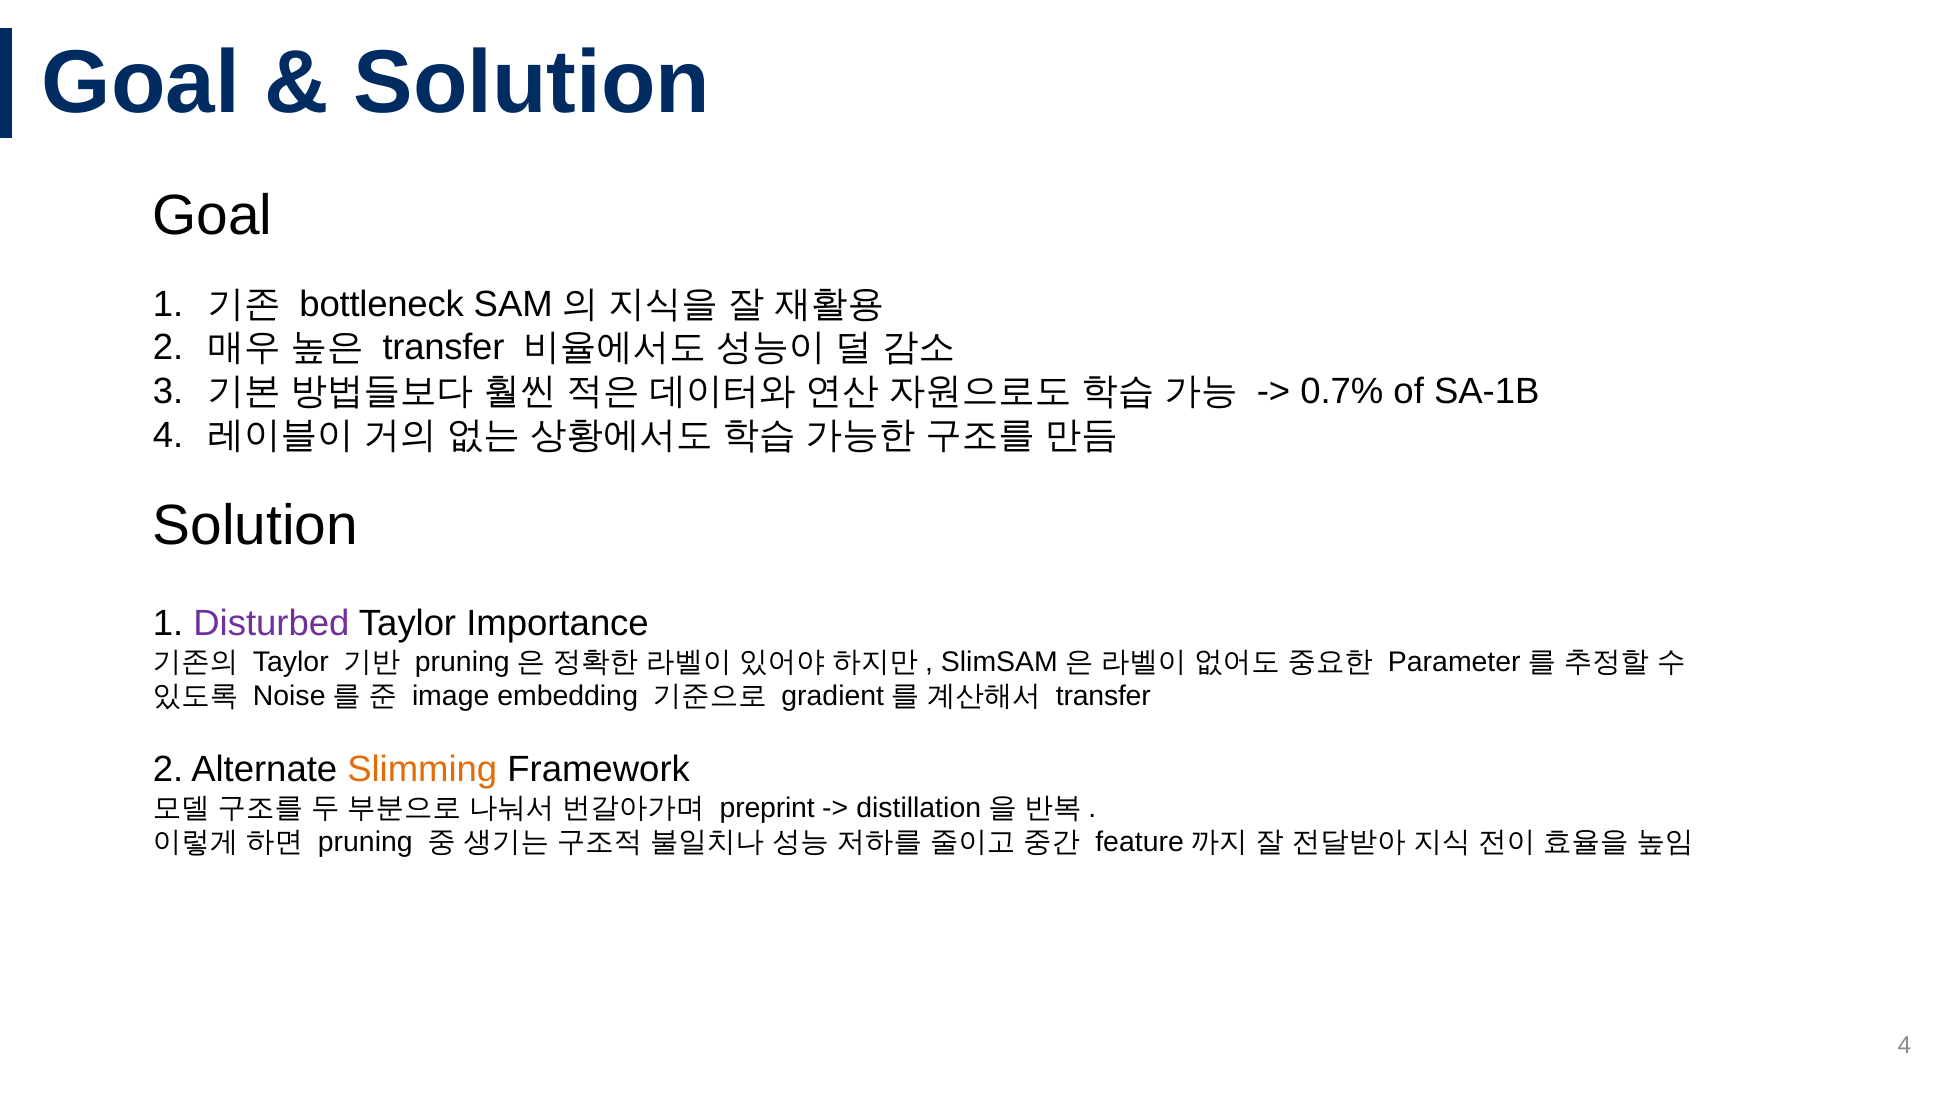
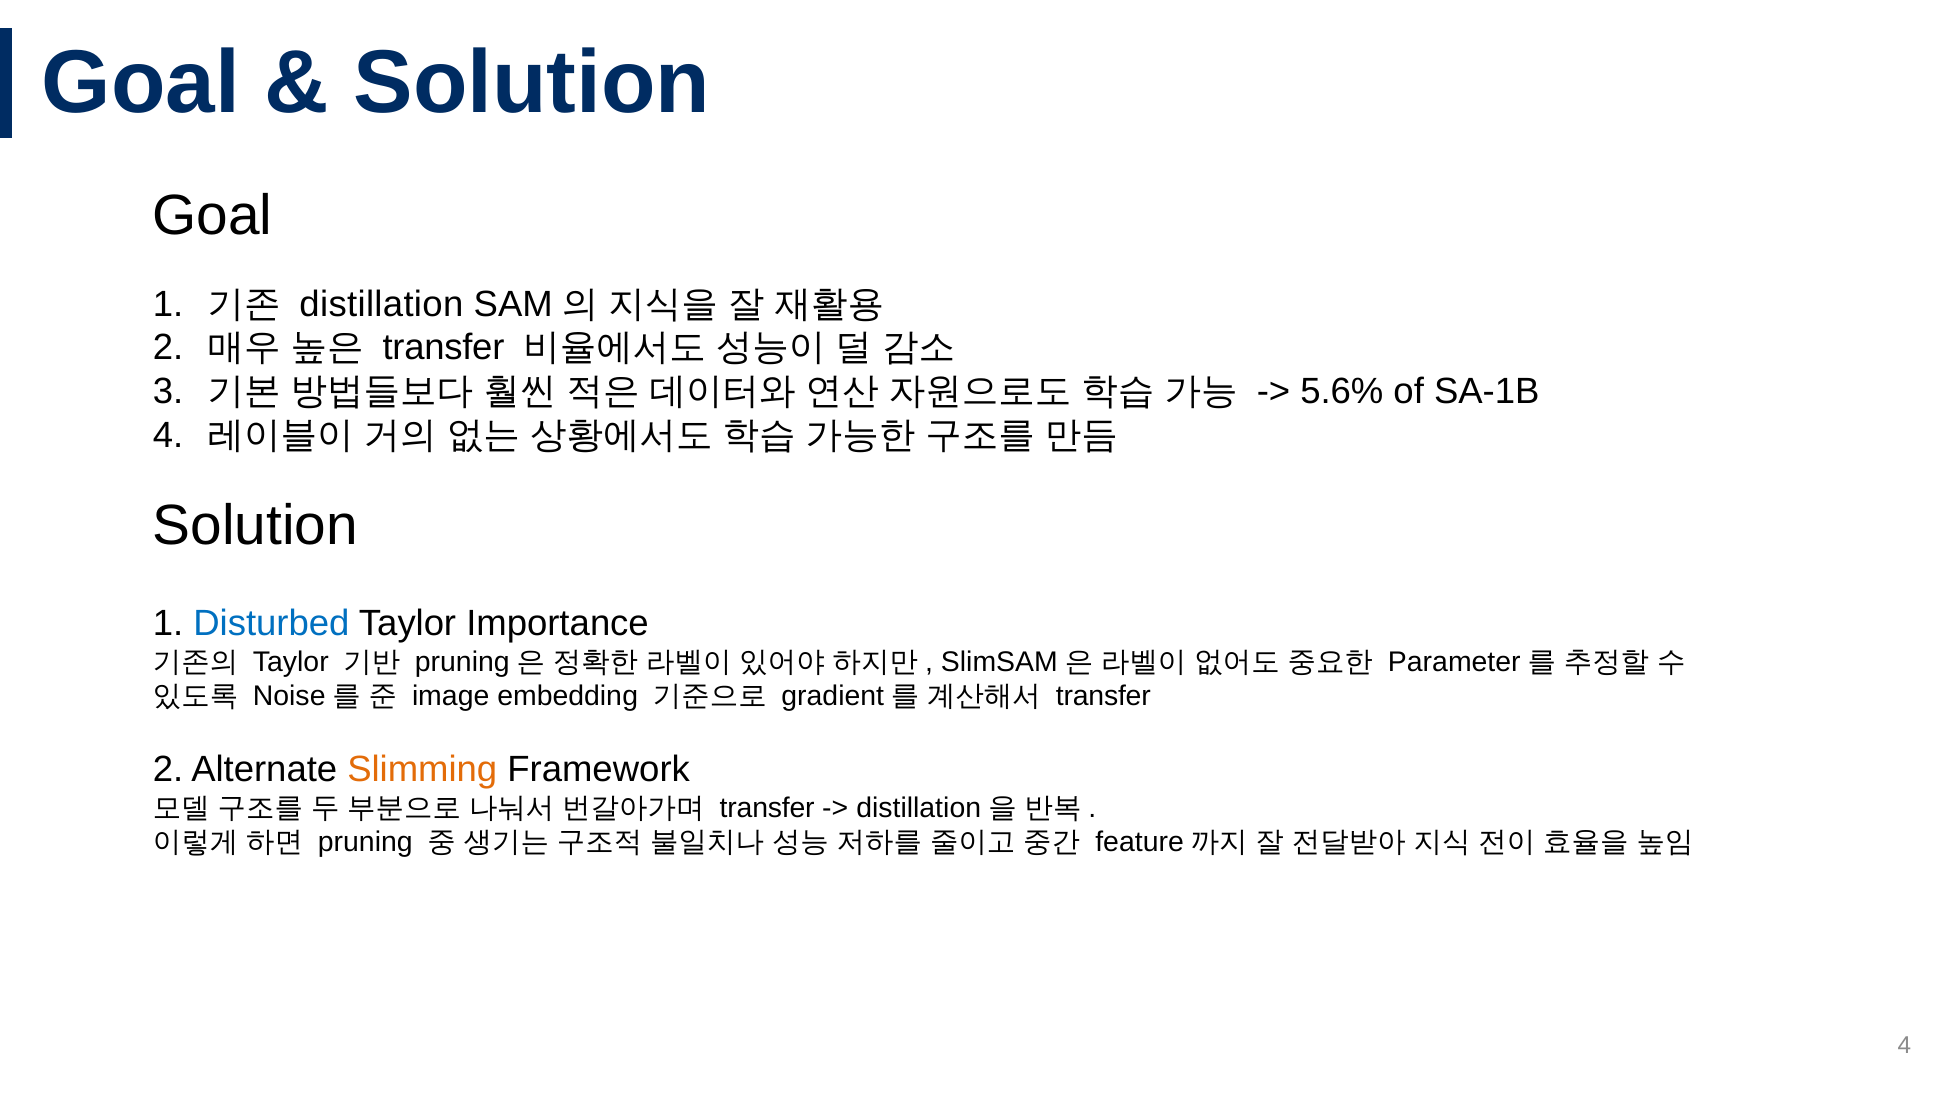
bottleneck: bottleneck -> distillation (381, 304)
0.7%: 0.7% -> 5.6% (1342, 392)
Disturbed colour: purple -> blue (271, 624)
preprint: preprint -> transfer (767, 808)
